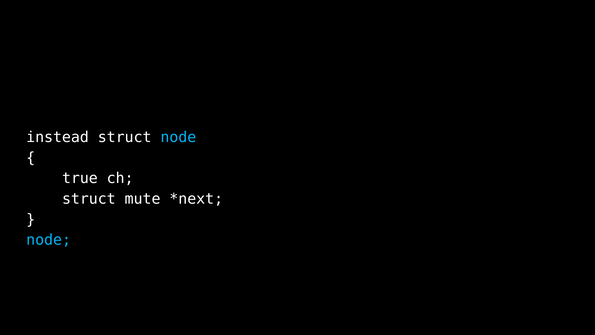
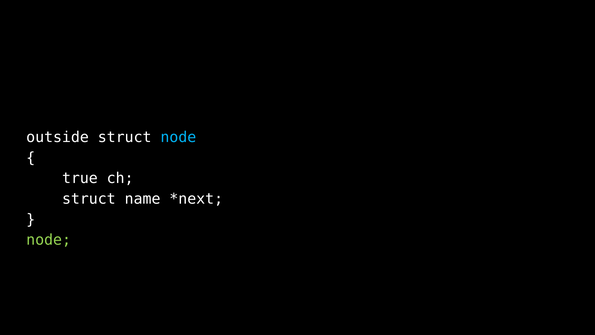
instead: instead -> outside (58, 137)
mute: mute -> name (143, 199)
node colour: light blue -> light green (49, 240)
